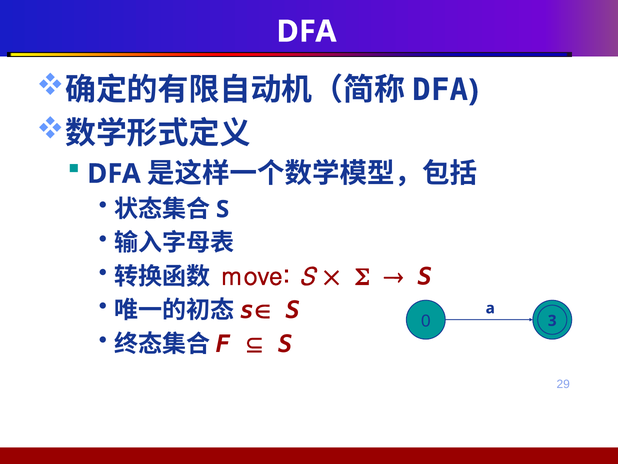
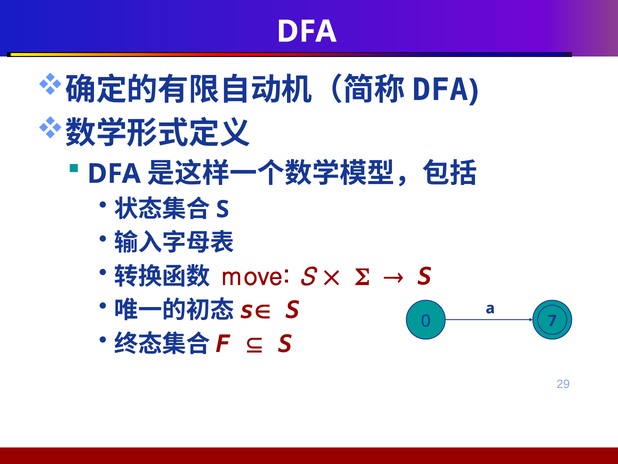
3: 3 -> 7 (552, 320)
